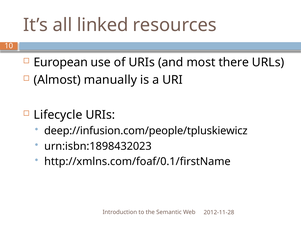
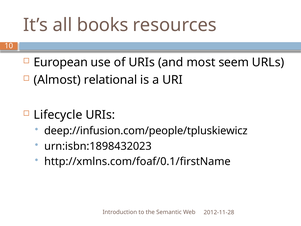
linked: linked -> books (103, 25)
there: there -> seem (234, 62)
manually: manually -> relational (111, 80)
